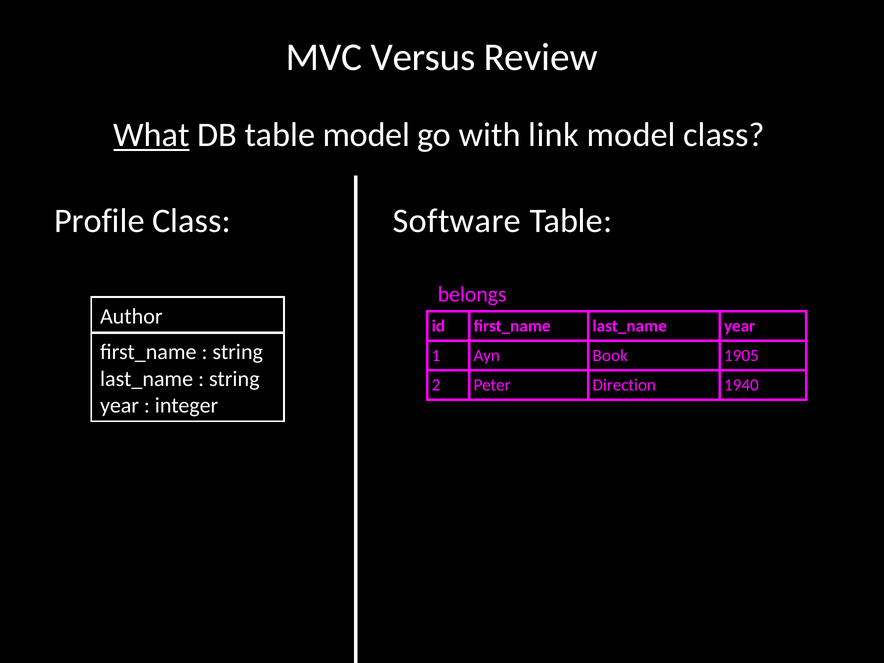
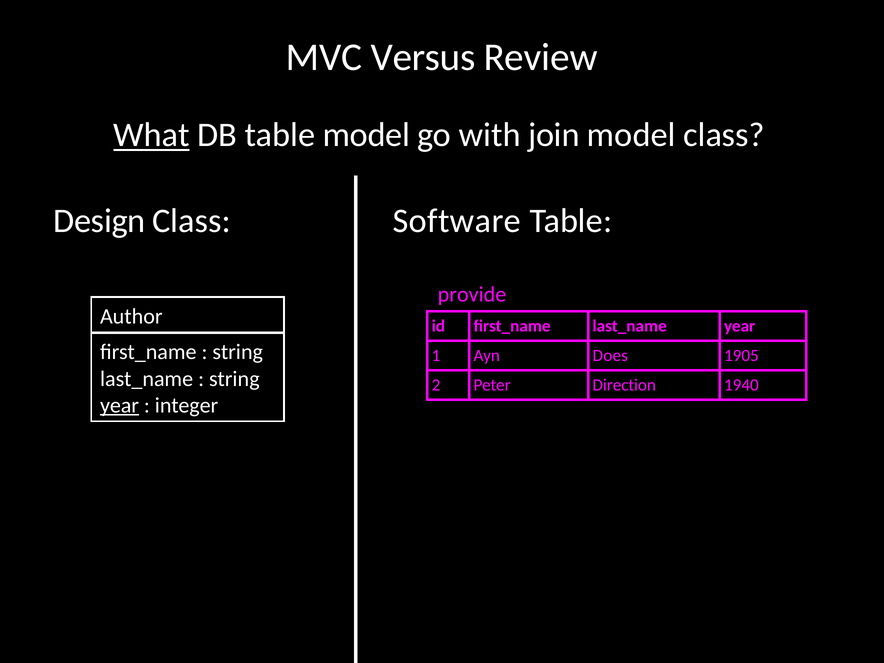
link: link -> join (554, 135)
Profile: Profile -> Design (99, 221)
belongs: belongs -> provide (472, 294)
Book: Book -> Does (610, 356)
year underline: none -> present (120, 405)
